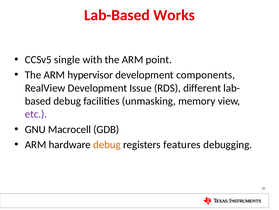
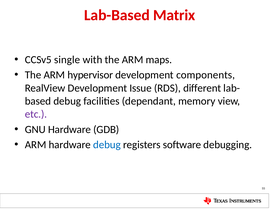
Works: Works -> Matrix (174, 15)
point: point -> maps (159, 59)
unmasking: unmasking -> dependant (149, 101)
GNU Macrocell: Macrocell -> Hardware (70, 129)
debug colour: orange -> blue (107, 144)
features: features -> software (182, 144)
